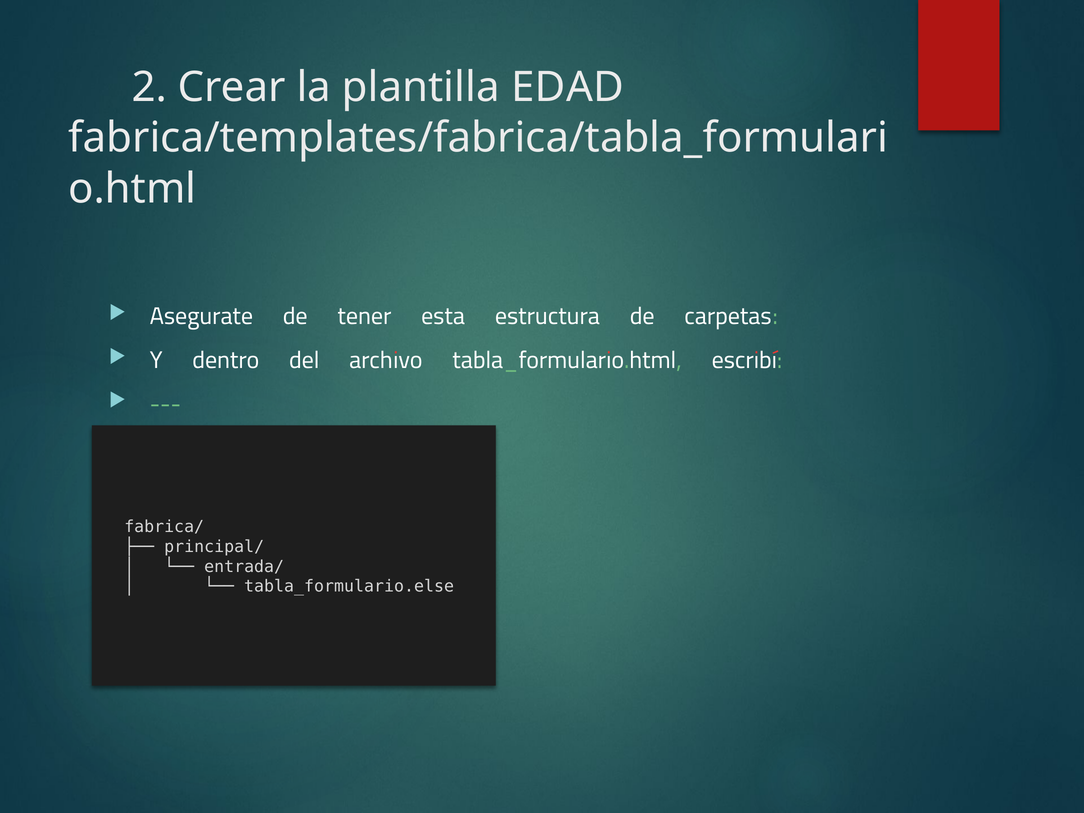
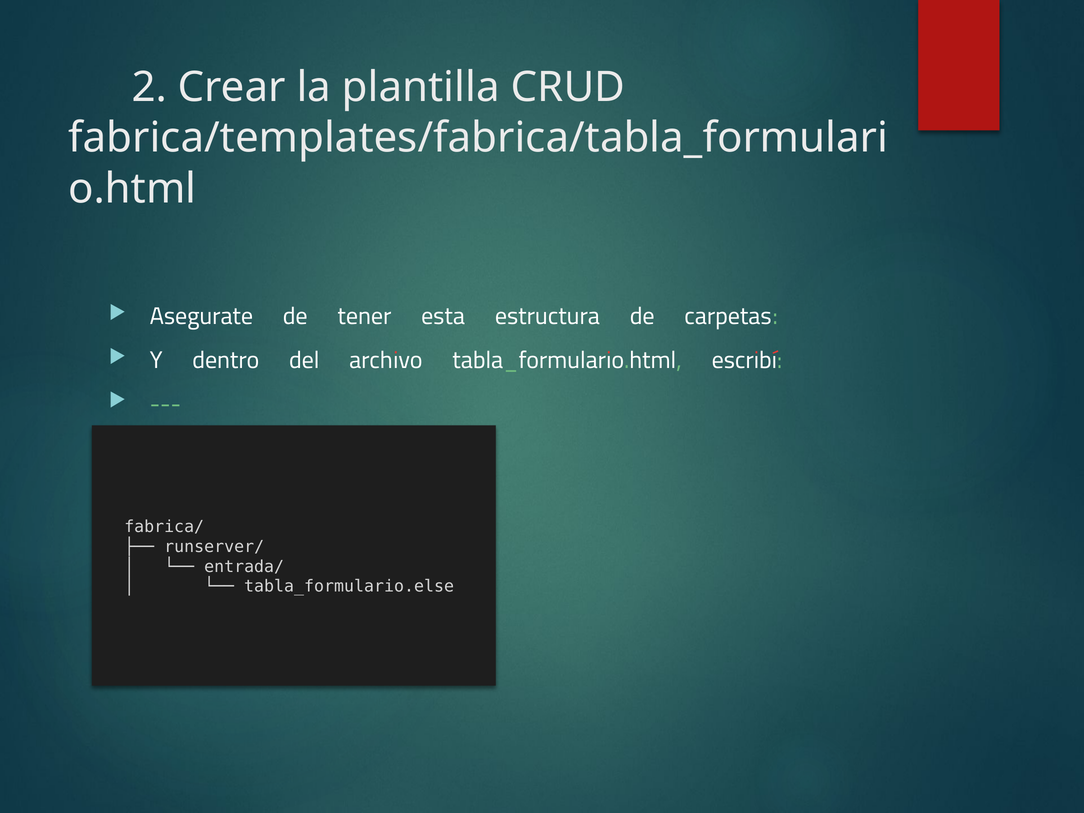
EDAD: EDAD -> CRUD (568, 87)
principal/: principal/ -> runserver/ (214, 547)
